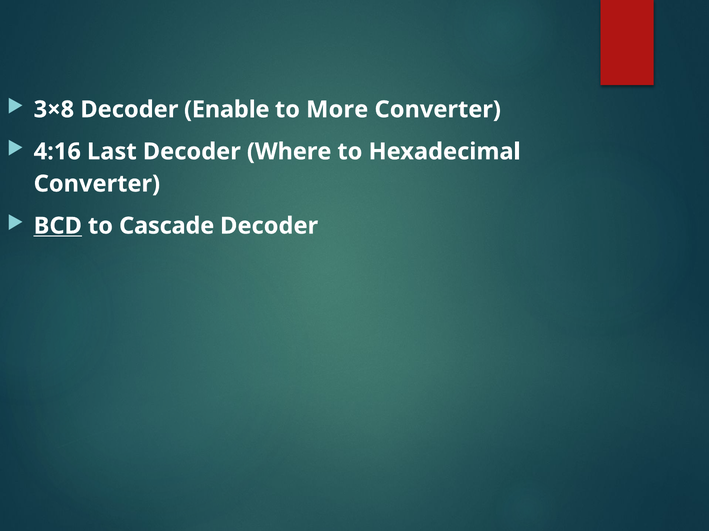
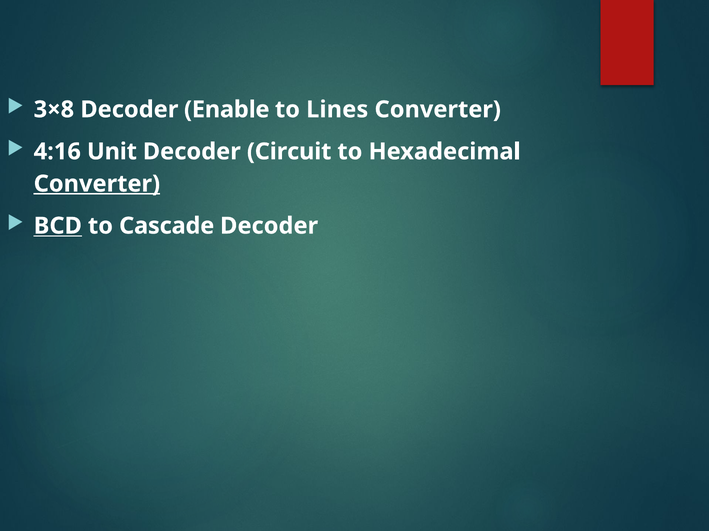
More: More -> Lines (337, 110)
Last: Last -> Unit (112, 152)
Where: Where -> Circuit (289, 152)
Converter underline: none -> present (97, 184)
